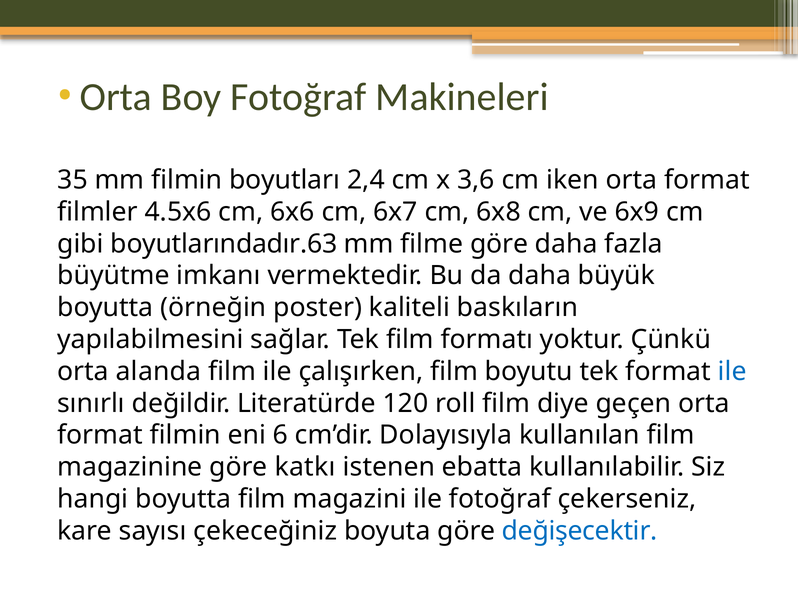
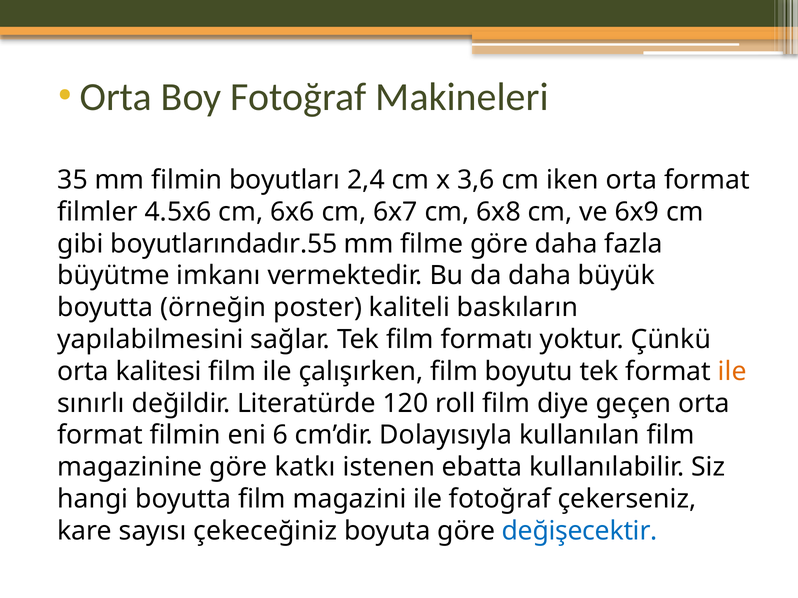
boyutlarındadır.63: boyutlarındadır.63 -> boyutlarındadır.55 (224, 244)
alanda: alanda -> kalitesi (159, 372)
ile colour: blue -> orange (732, 372)
